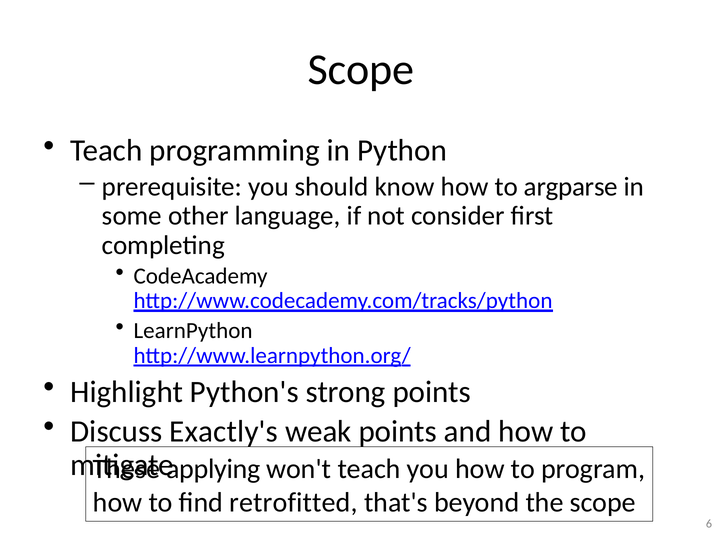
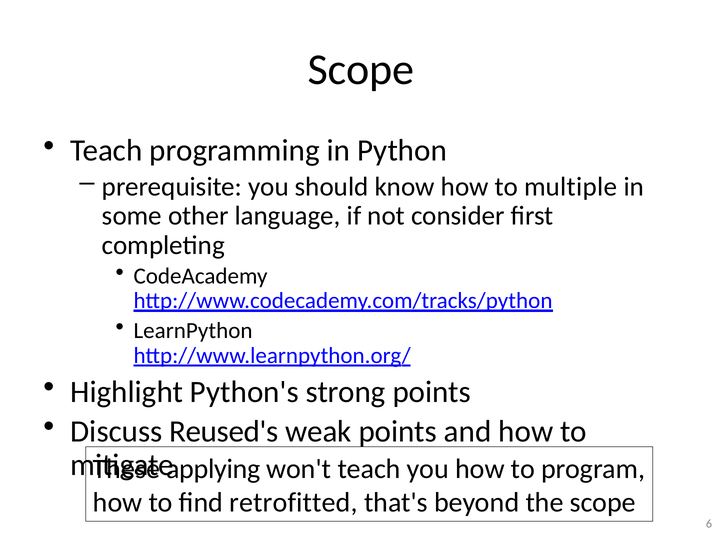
argparse: argparse -> multiple (571, 187)
Exactly's: Exactly's -> Reused's (224, 432)
